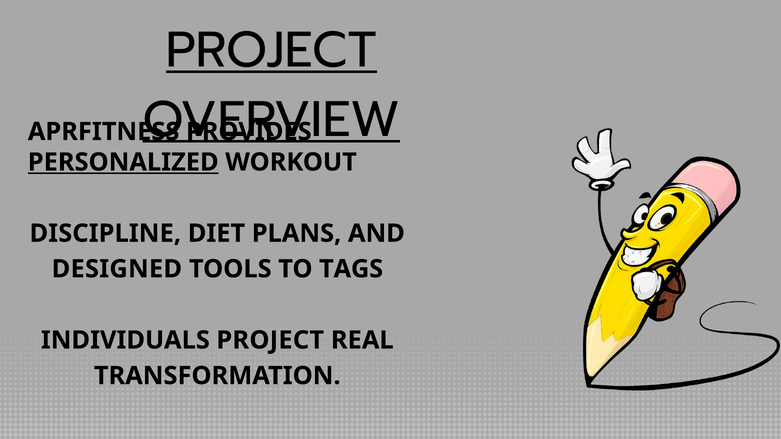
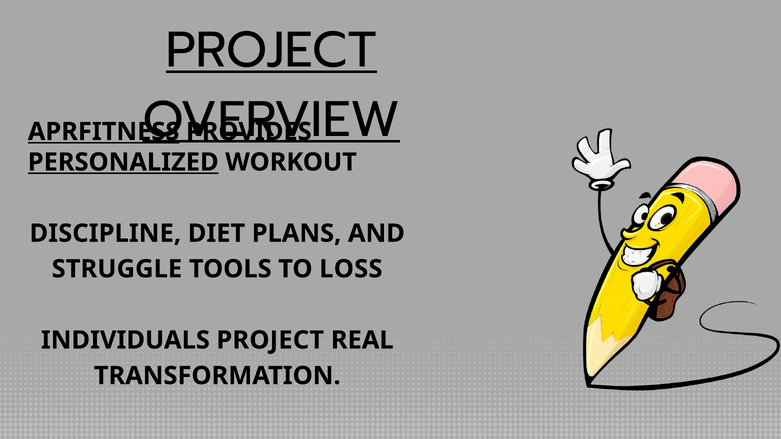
APRFITNESS underline: none -> present (104, 132)
DESIGNED: DESIGNED -> STRUGGLE (117, 269)
TAGS: TAGS -> LOSS (351, 269)
